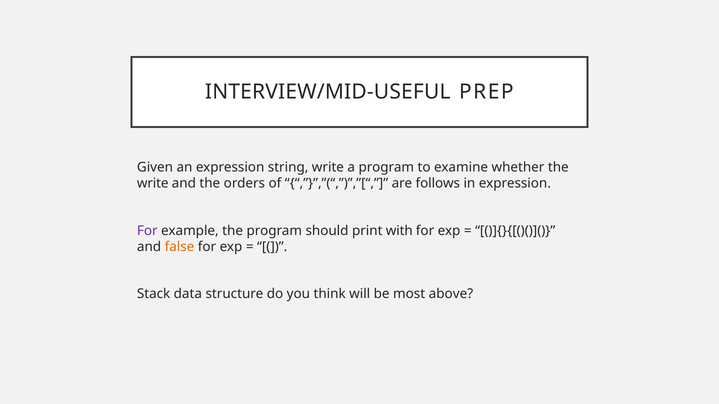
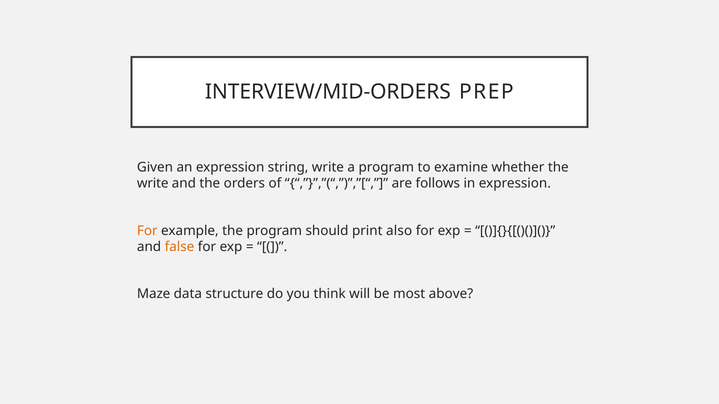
INTERVIEW/MID-USEFUL: INTERVIEW/MID-USEFUL -> INTERVIEW/MID-ORDERS (328, 92)
For colour: purple -> orange (147, 231)
with: with -> also (399, 231)
Stack: Stack -> Maze (154, 294)
